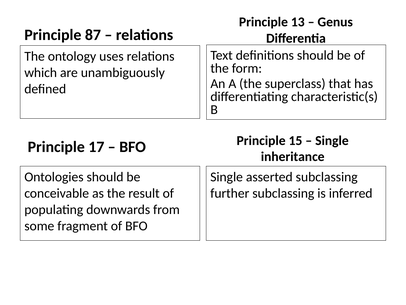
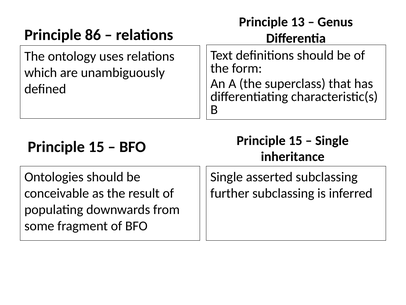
87: 87 -> 86 (93, 35)
17: 17 -> 15 (96, 147)
